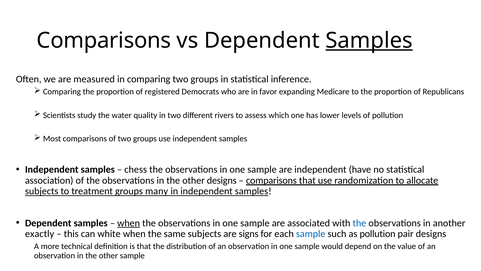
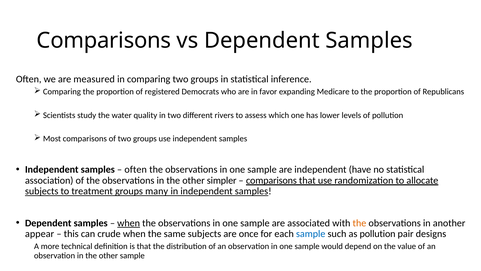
Samples underline: present -> none (369, 40)
chess: chess -> often (136, 169)
other designs: designs -> simpler (222, 180)
the colour: blue -> orange (359, 223)
exactly: exactly -> appear (40, 234)
white: white -> crude (109, 234)
signs: signs -> once (249, 234)
